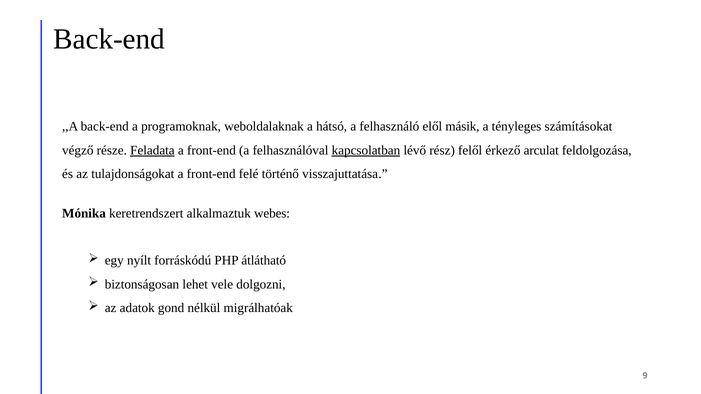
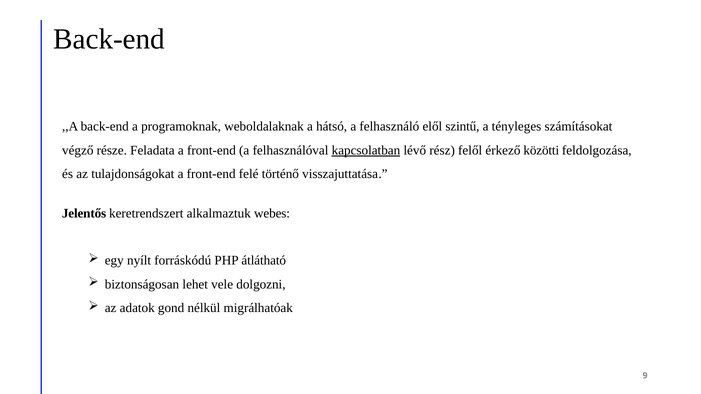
másik: másik -> szintű (462, 127)
Feladata underline: present -> none (152, 150)
arculat: arculat -> közötti (541, 150)
Mónika: Mónika -> Jelentős (84, 213)
